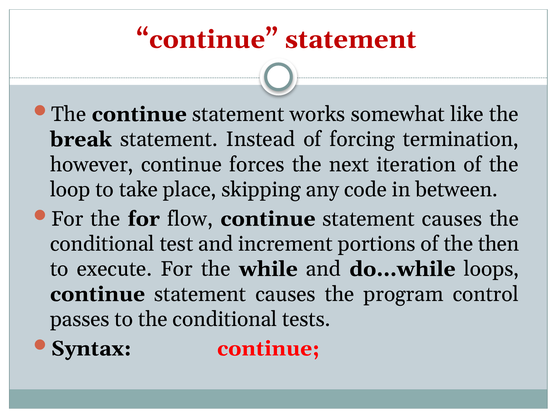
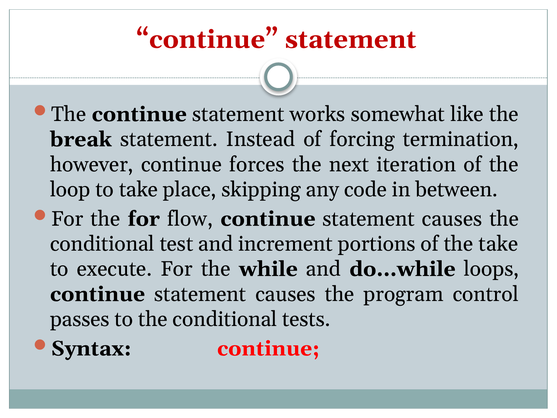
the then: then -> take (498, 244)
